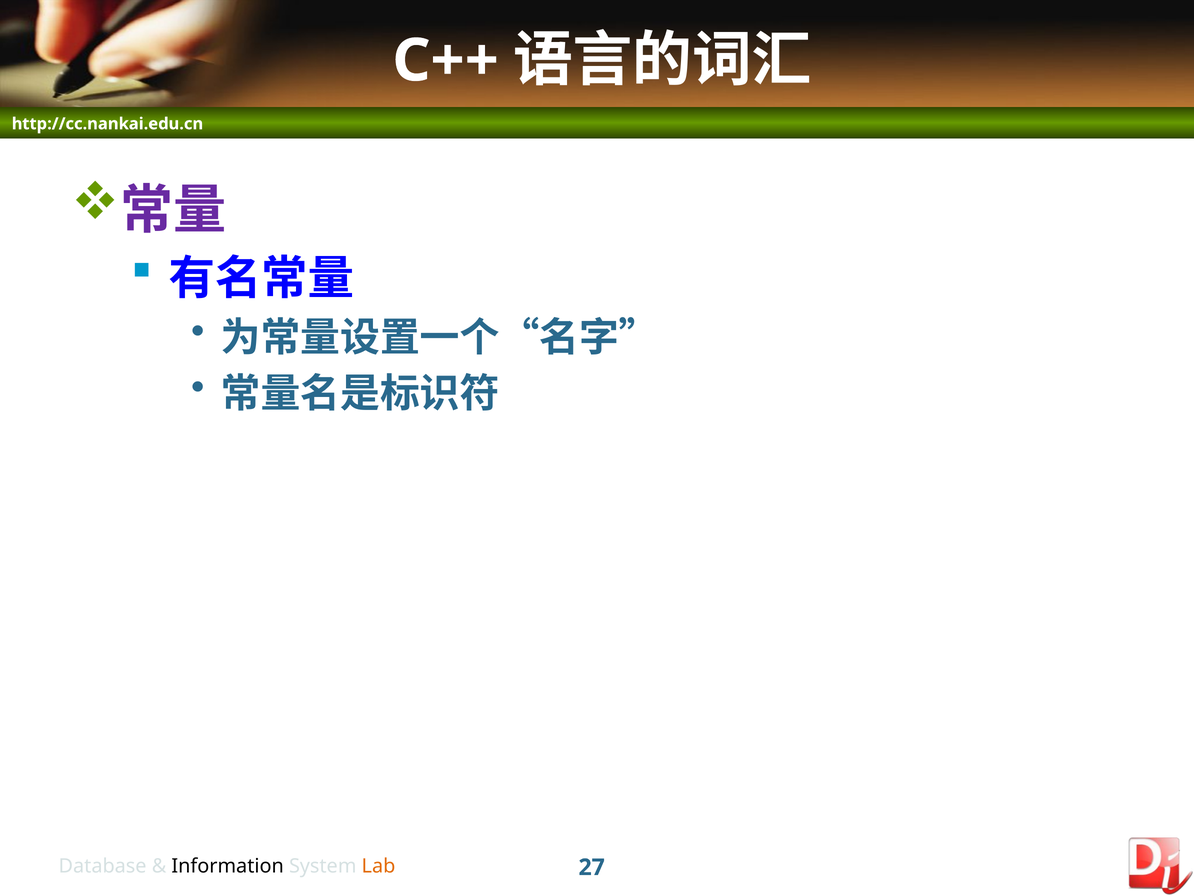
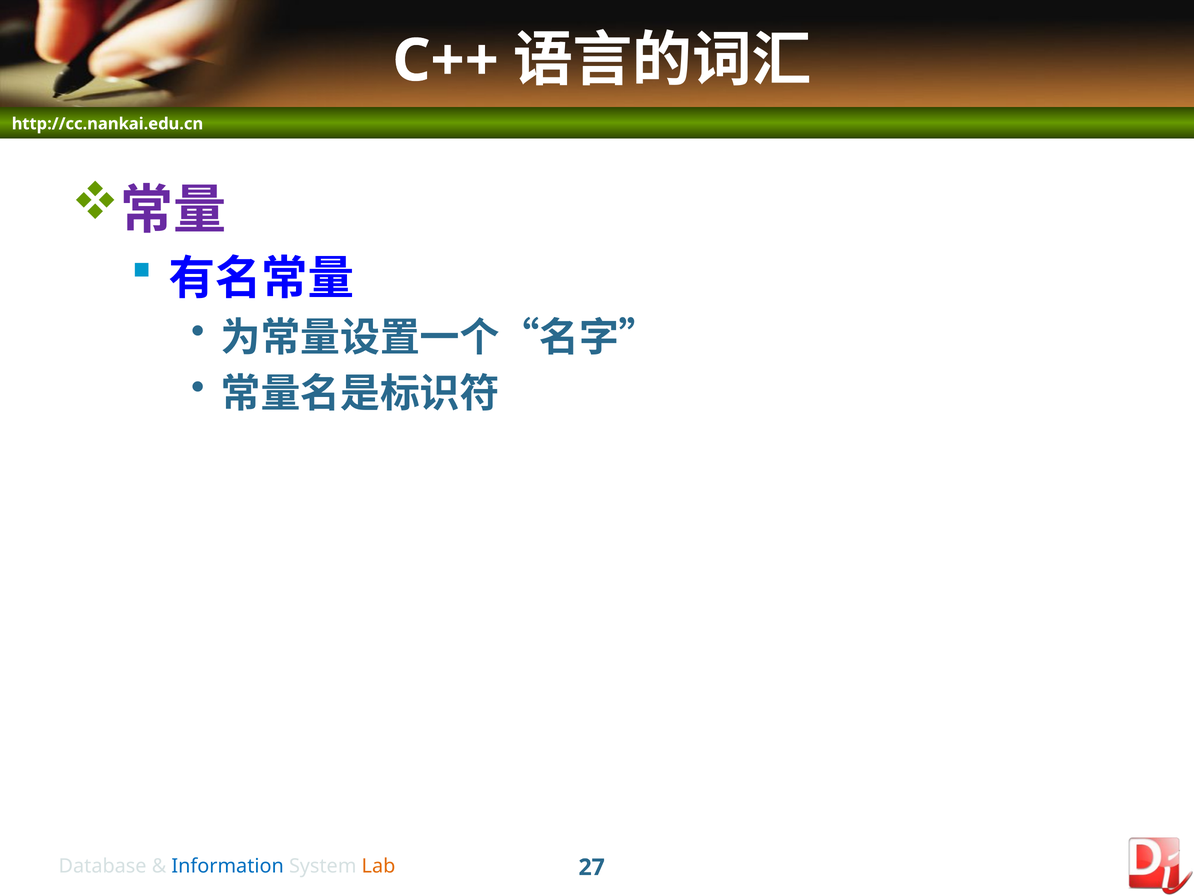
Information colour: black -> blue (228, 867)
